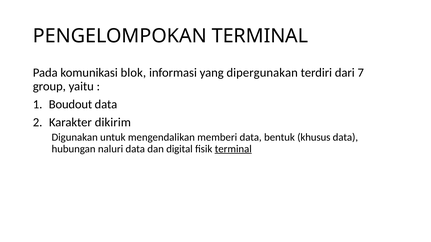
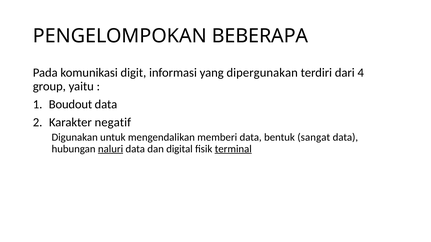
PENGELOMPOKAN TERMINAL: TERMINAL -> BEBERAPA (260, 36)
blok: blok -> digit (133, 73)
7: 7 -> 4 (361, 73)
dikirim: dikirim -> negatif (113, 123)
khusus: khusus -> sangat (314, 137)
naluri underline: none -> present (111, 149)
